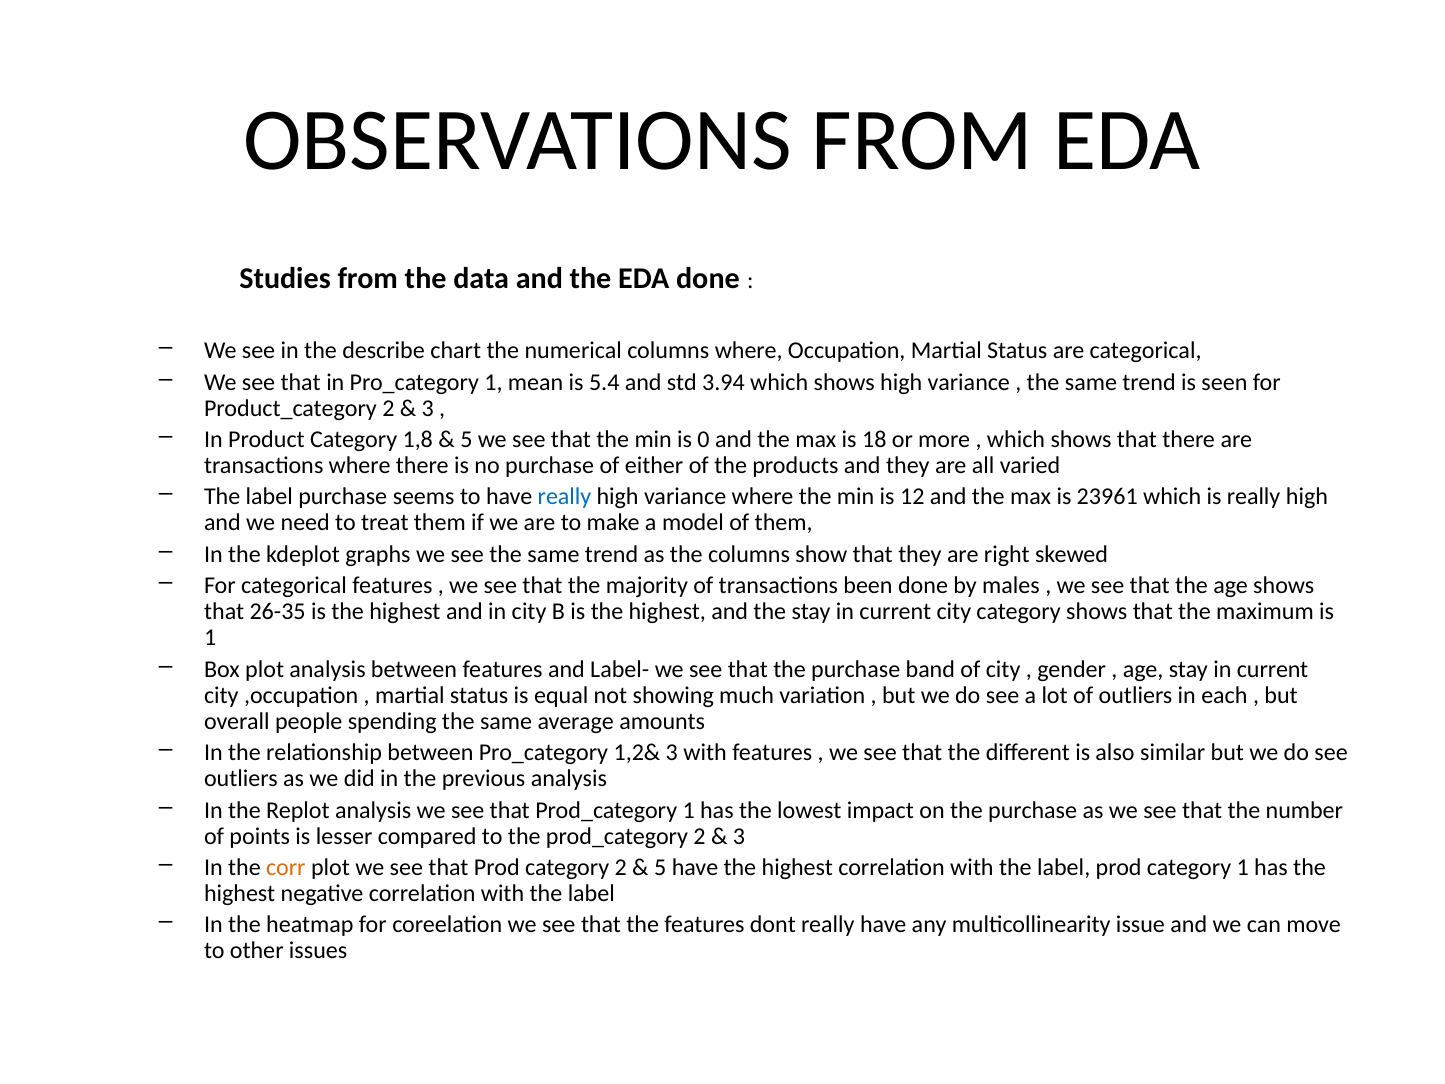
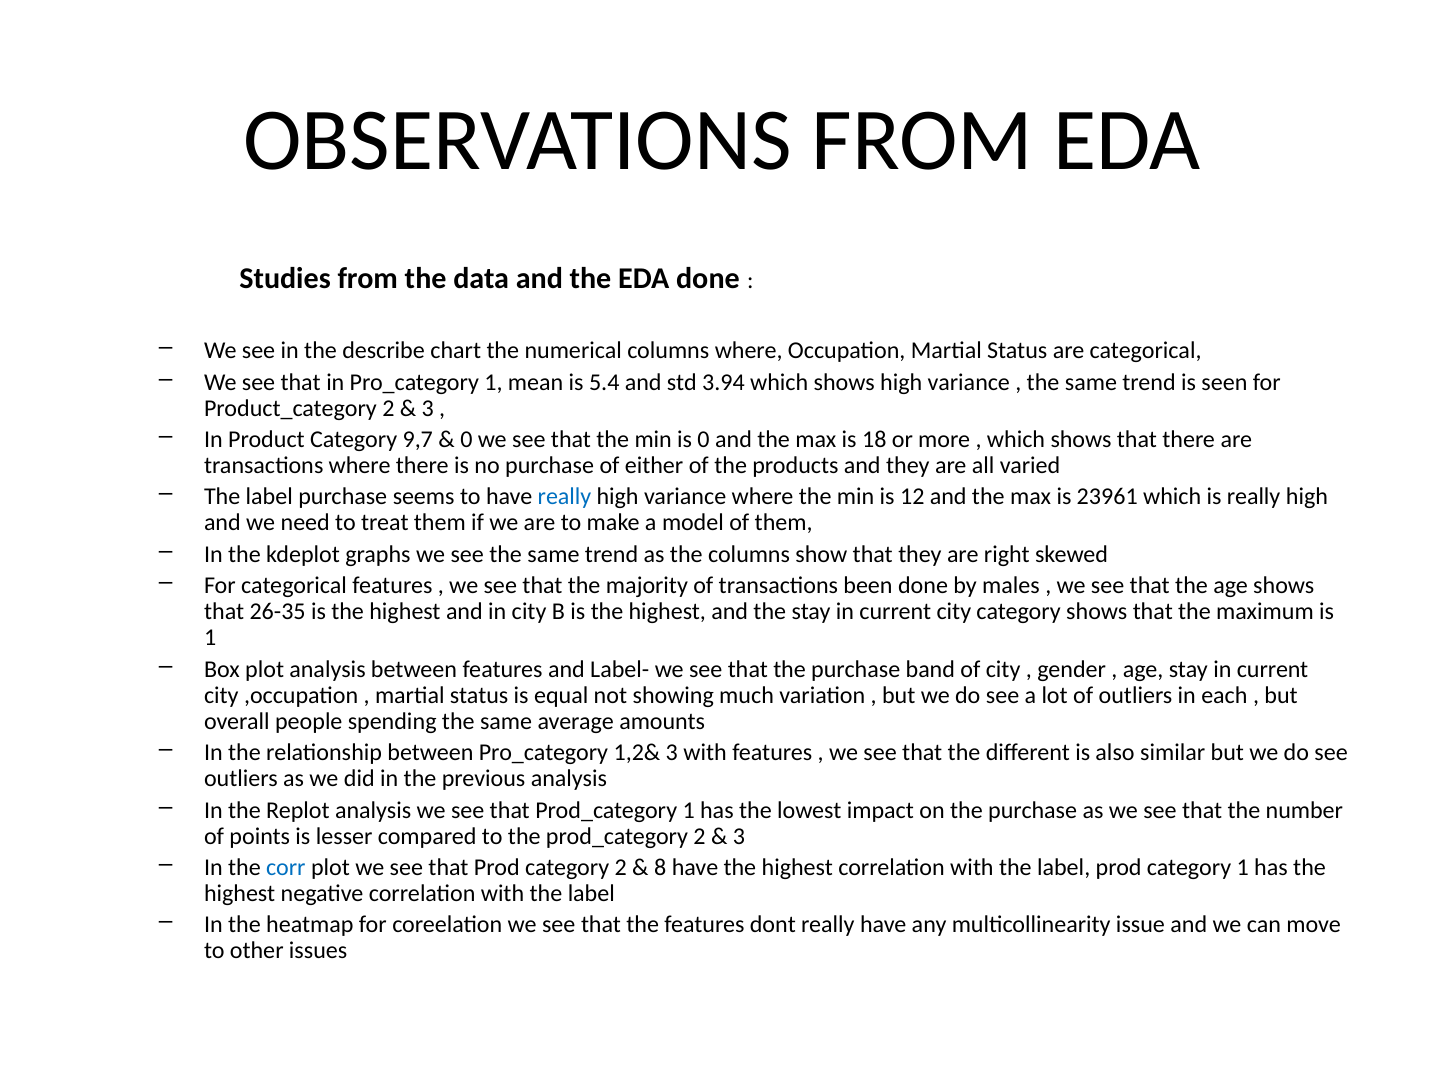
1,8: 1,8 -> 9,7 (418, 439)
5: 5 -> 0 (466, 439)
corr colour: orange -> blue (286, 867)
5: 5 -> 8 (660, 867)
